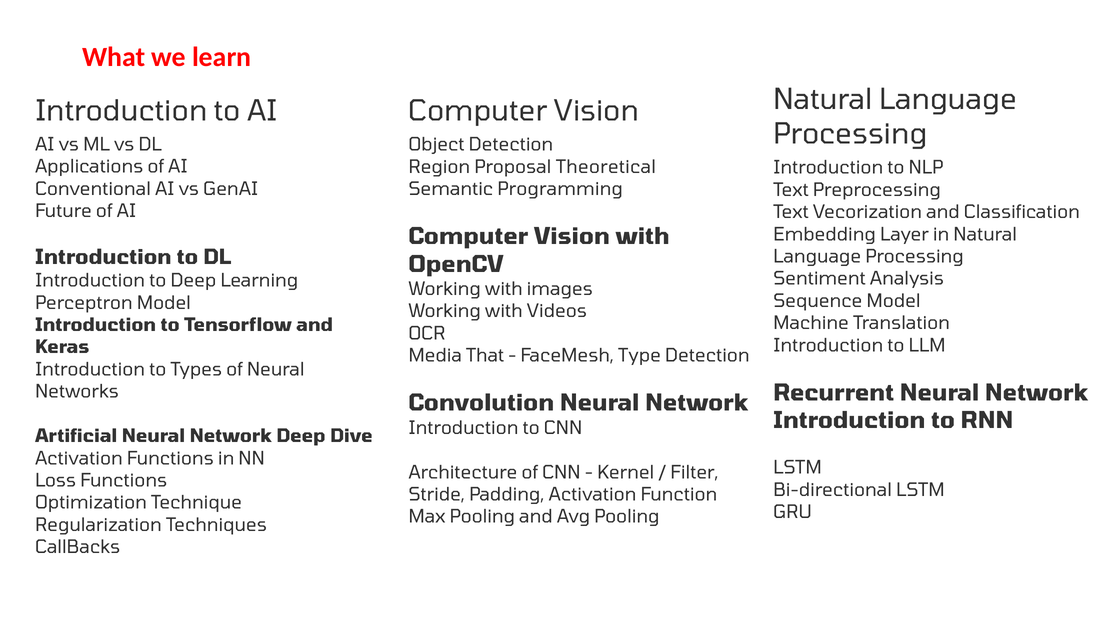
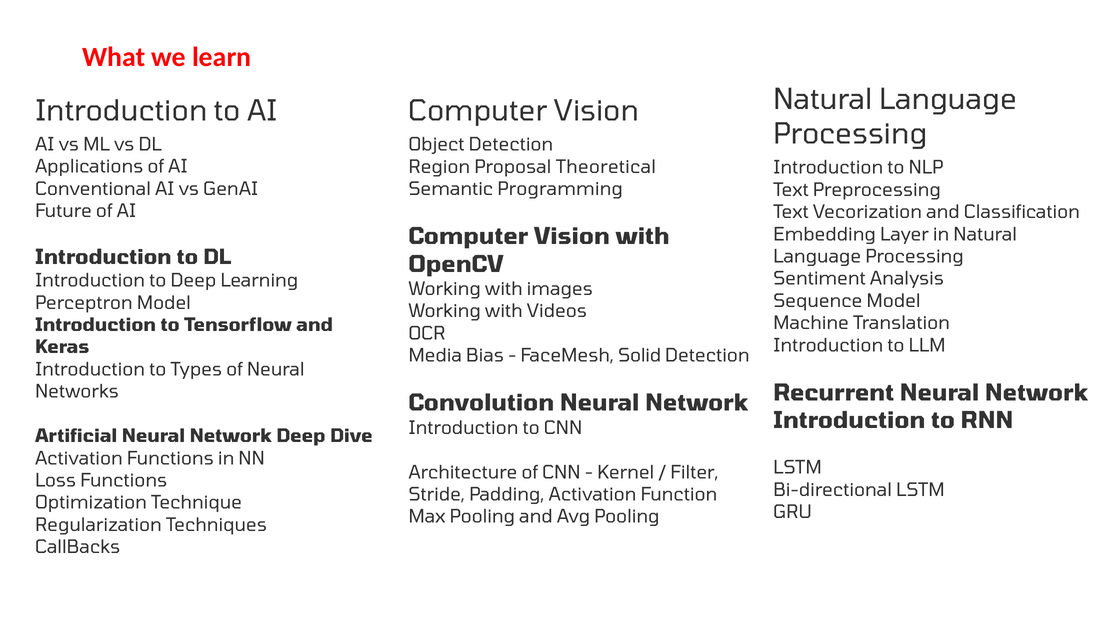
That: That -> Bias (485, 356)
Type: Type -> Solid (640, 356)
